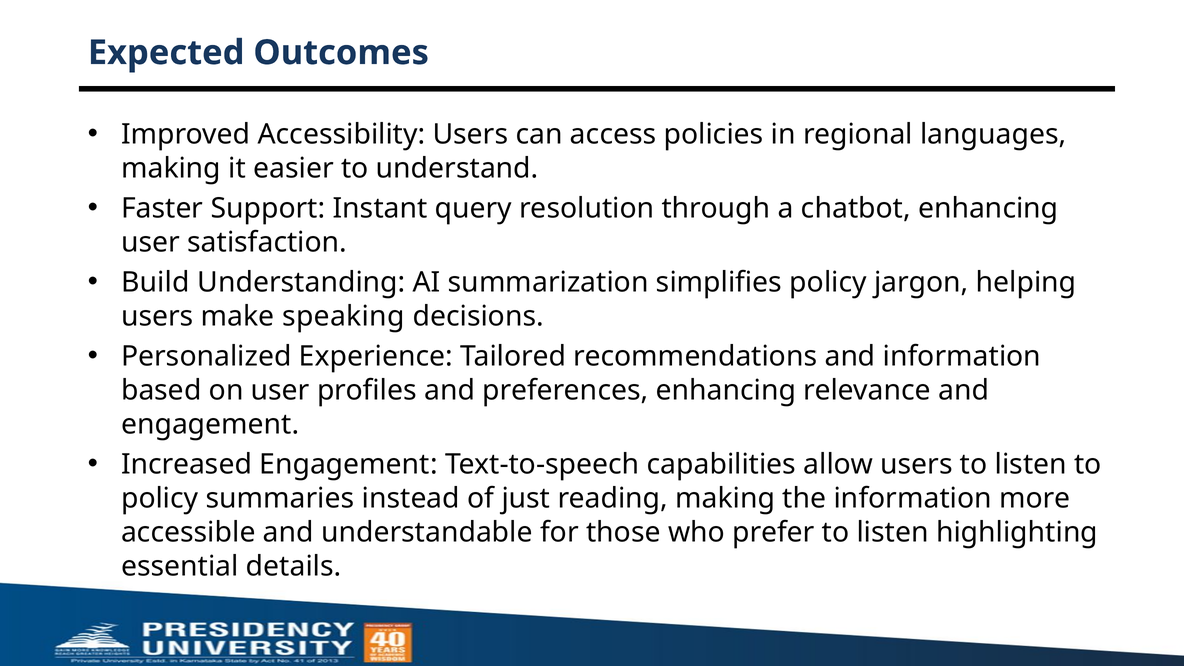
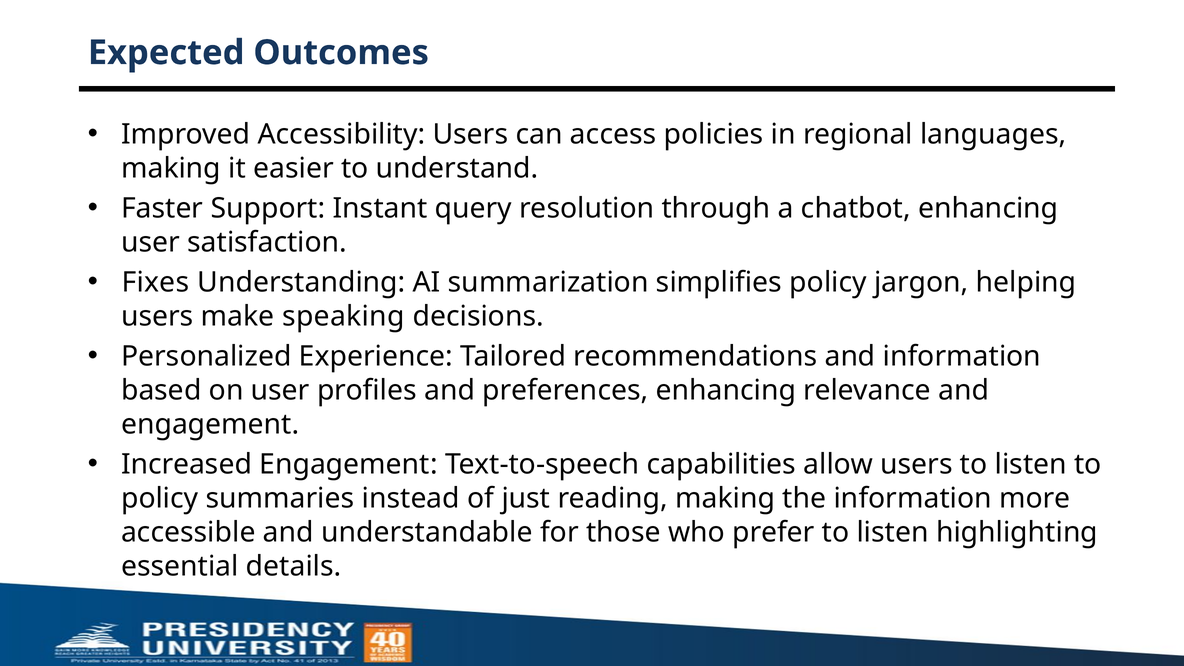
Build: Build -> Fixes (155, 282)
